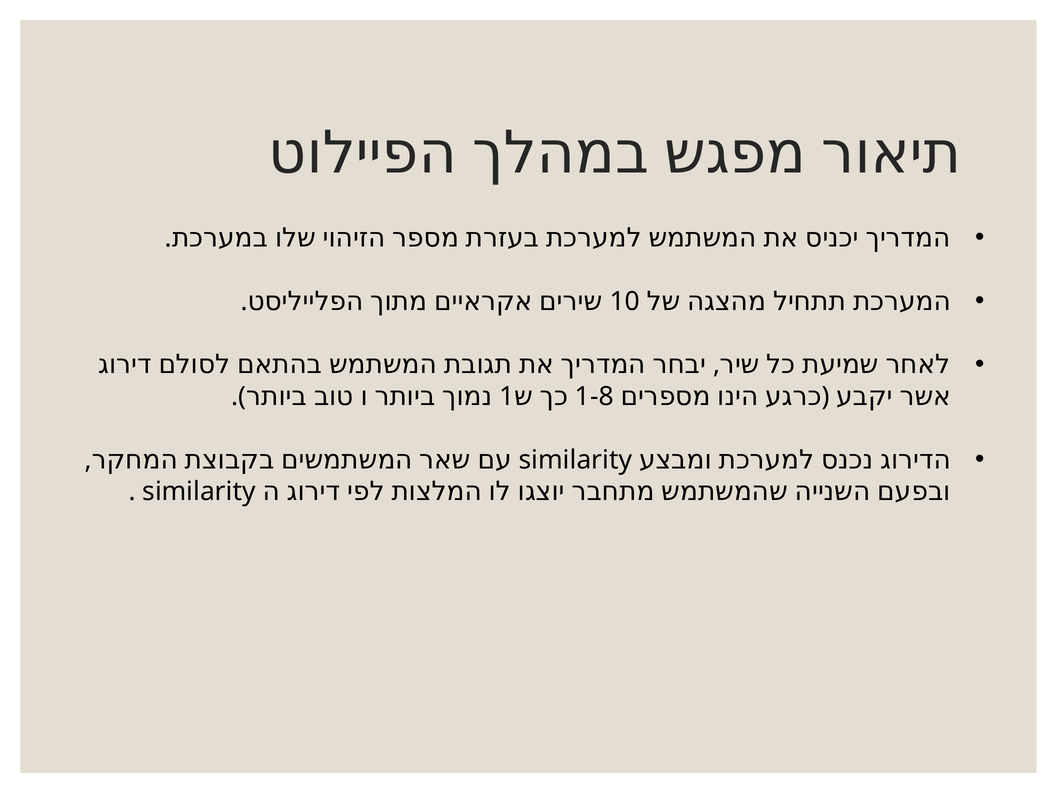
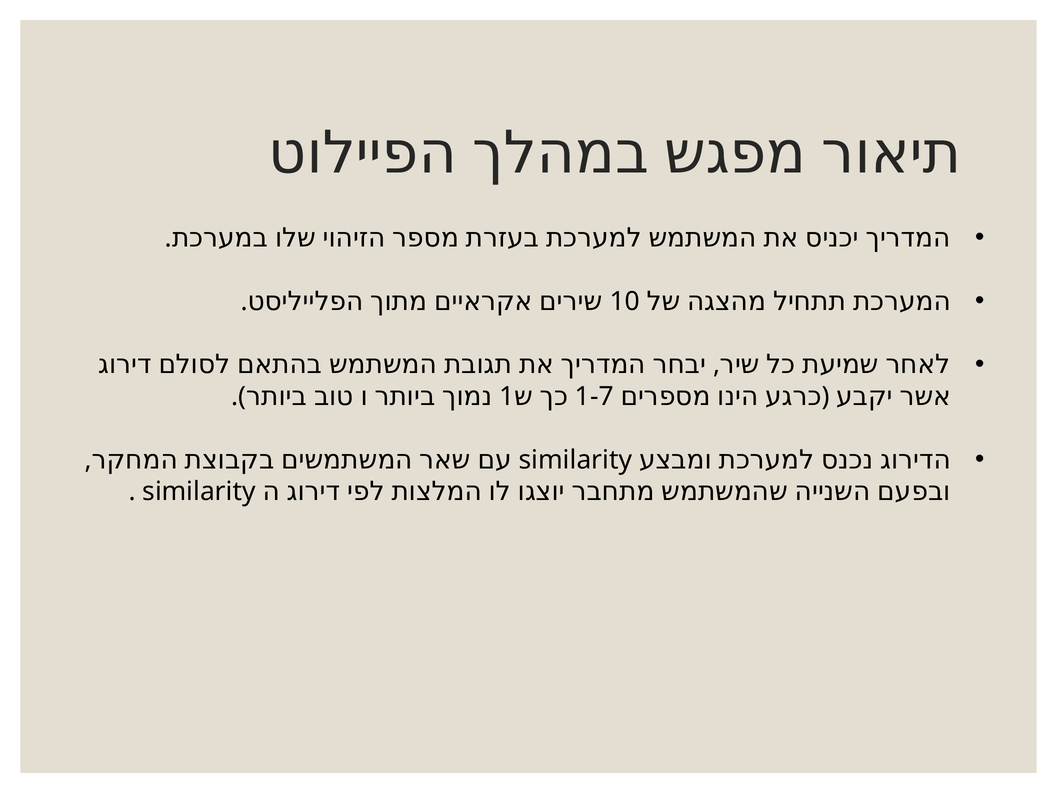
1-8: 1-8 -> 1-7 (594, 396)
